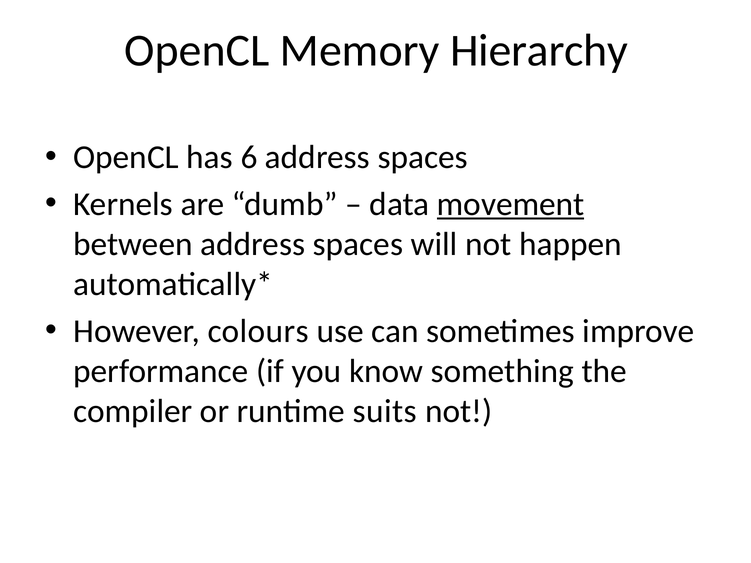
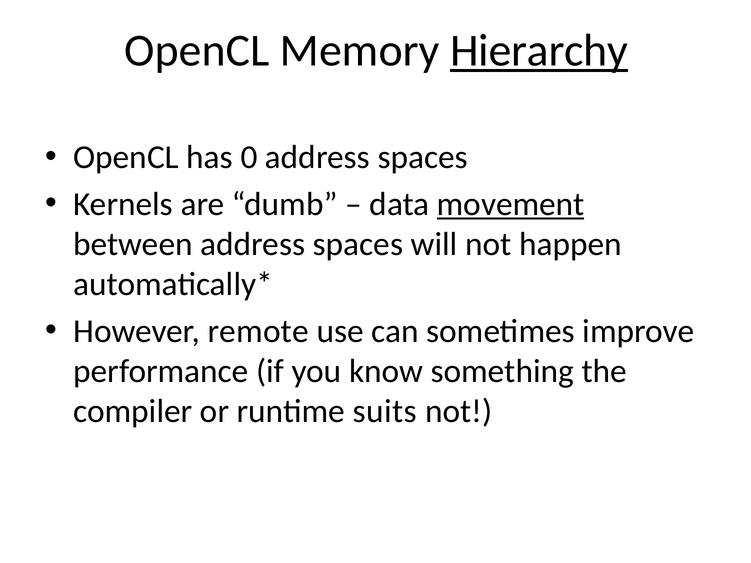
Hierarchy underline: none -> present (539, 51)
6: 6 -> 0 (249, 158)
colours: colours -> remote (258, 331)
